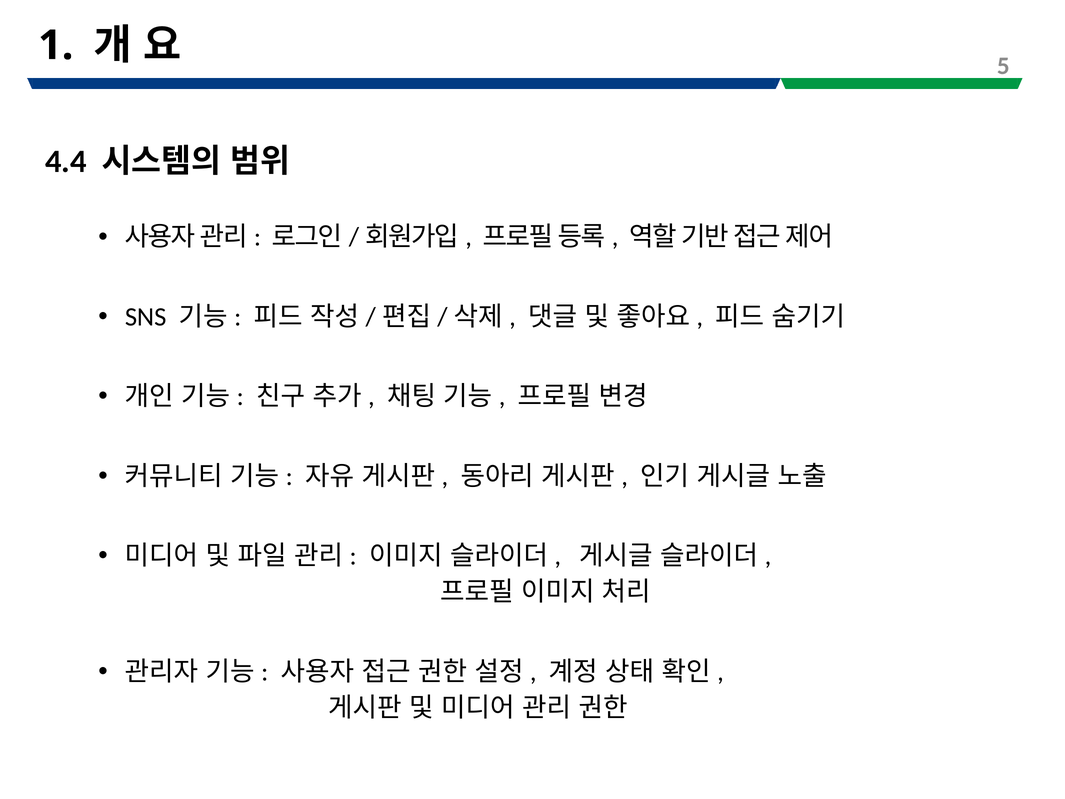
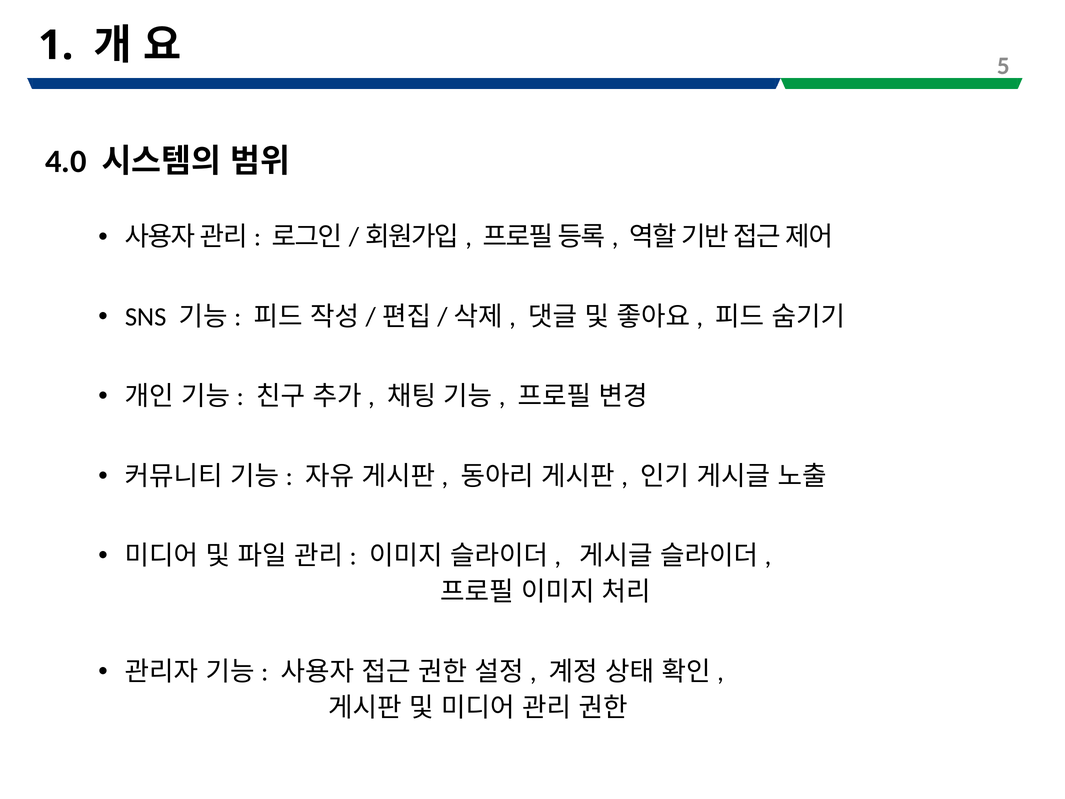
4.4: 4.4 -> 4.0 (66, 162)
